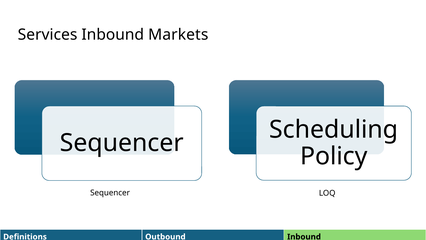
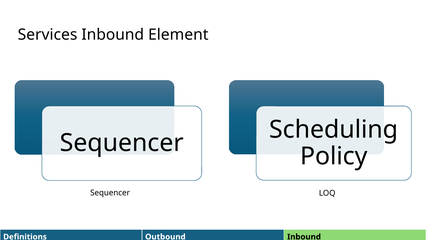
Markets: Markets -> Element (178, 35)
